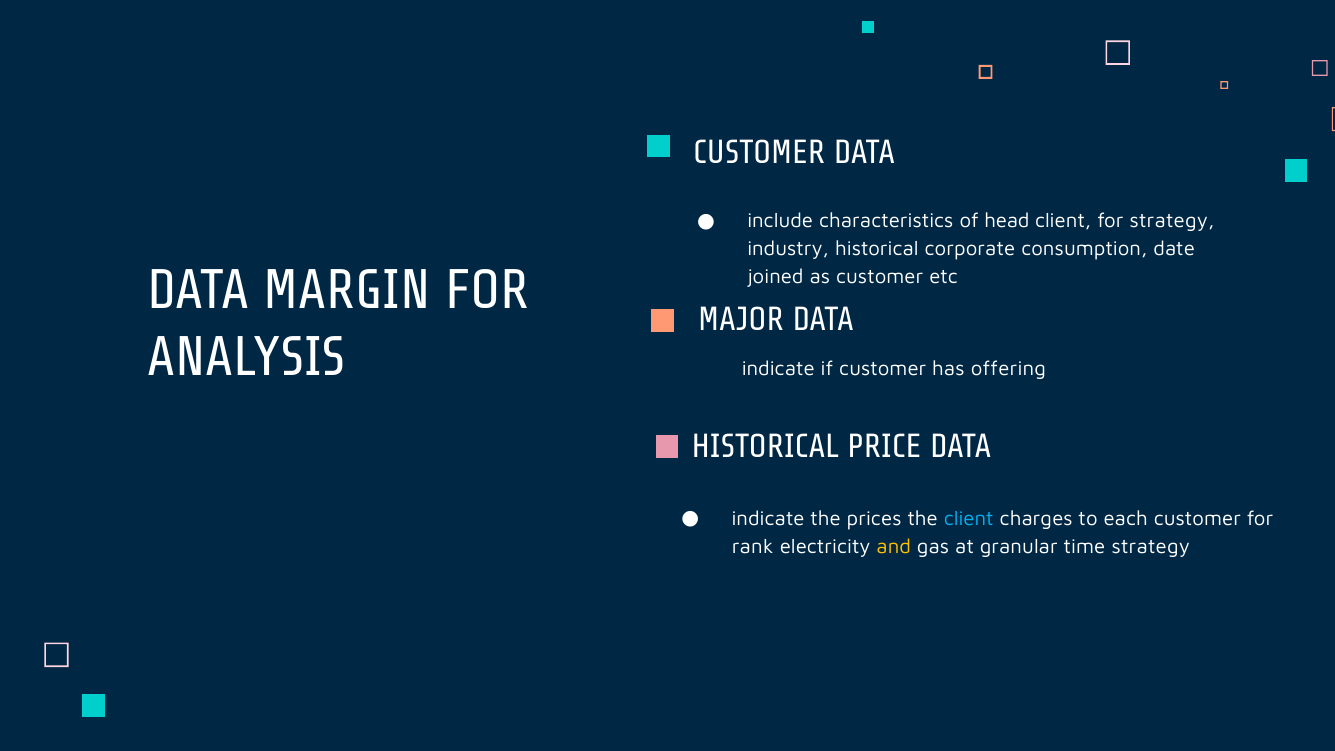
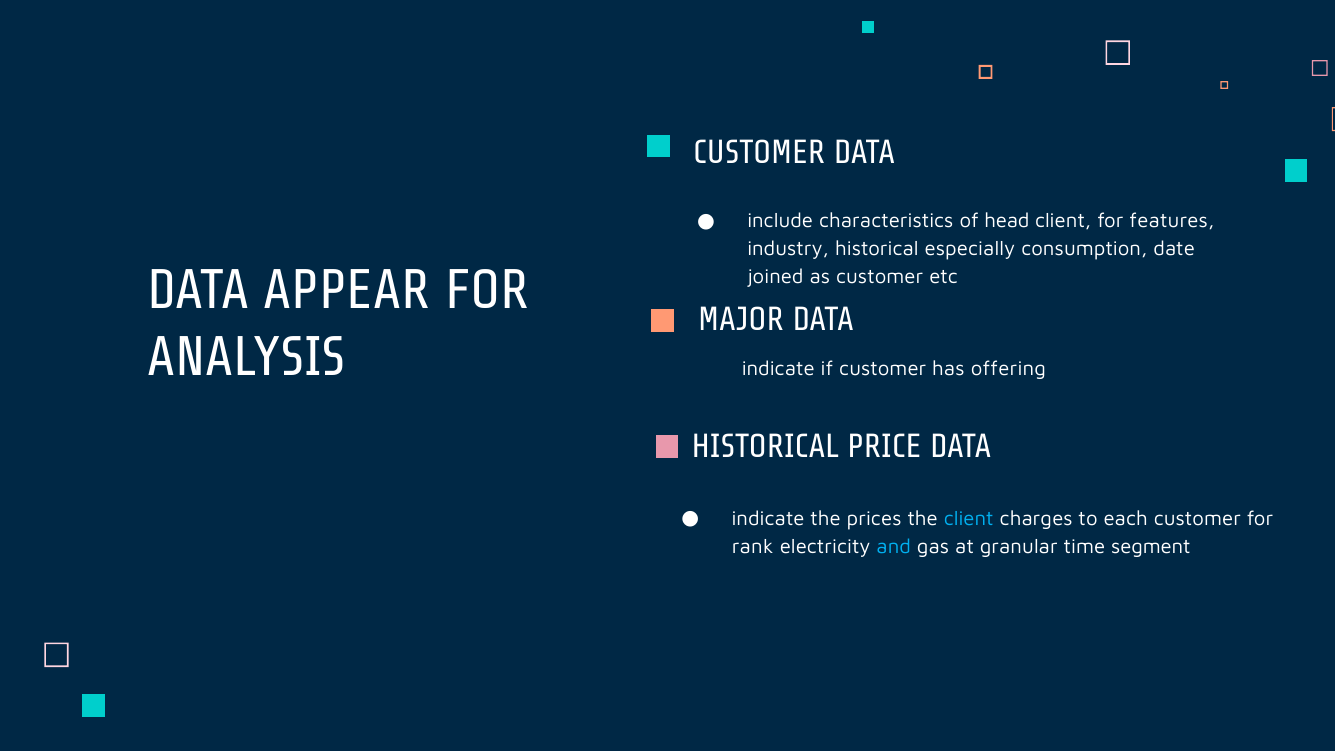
for strategy: strategy -> features (1172, 221)
corporate: corporate -> especially (970, 249)
MARGIN: MARGIN -> APPEAR (347, 290)
and colour: yellow -> light blue (894, 547)
time strategy: strategy -> segment (1151, 547)
